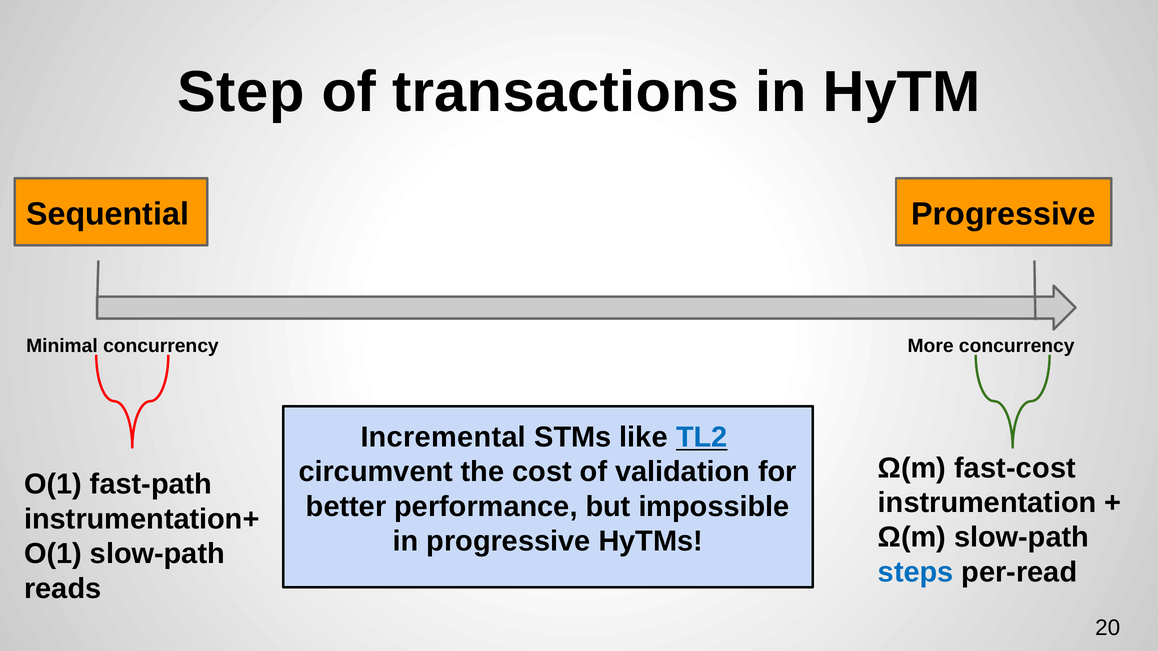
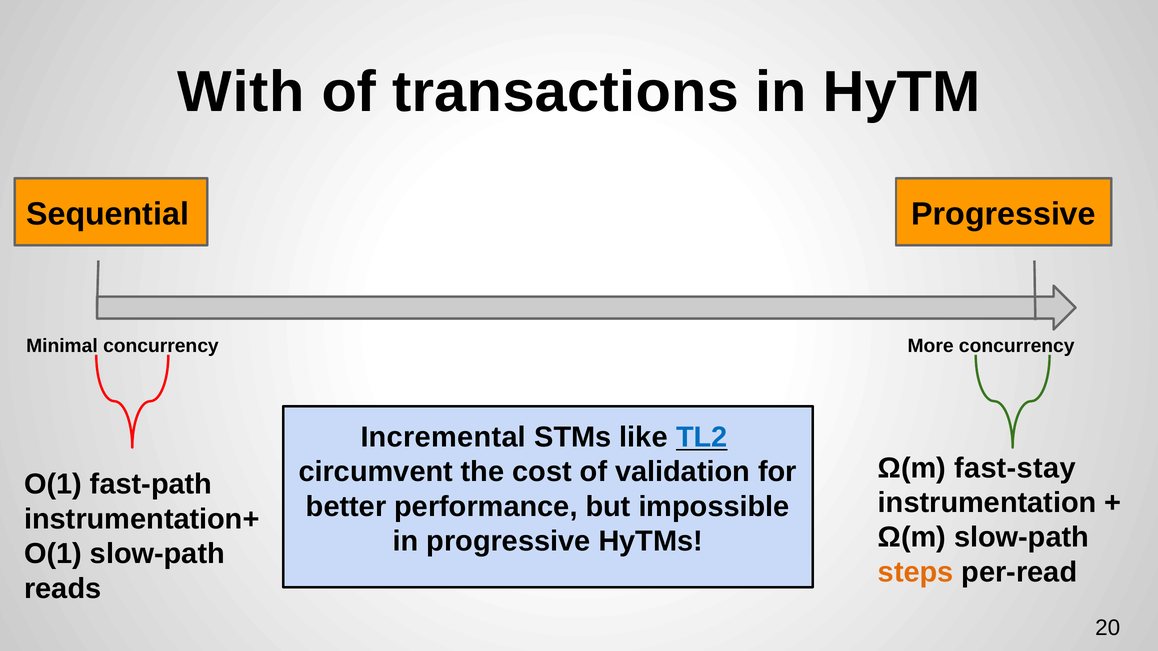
Step: Step -> With (241, 92)
fast-cost: fast-cost -> fast-stay (1015, 468)
steps colour: blue -> orange (916, 573)
